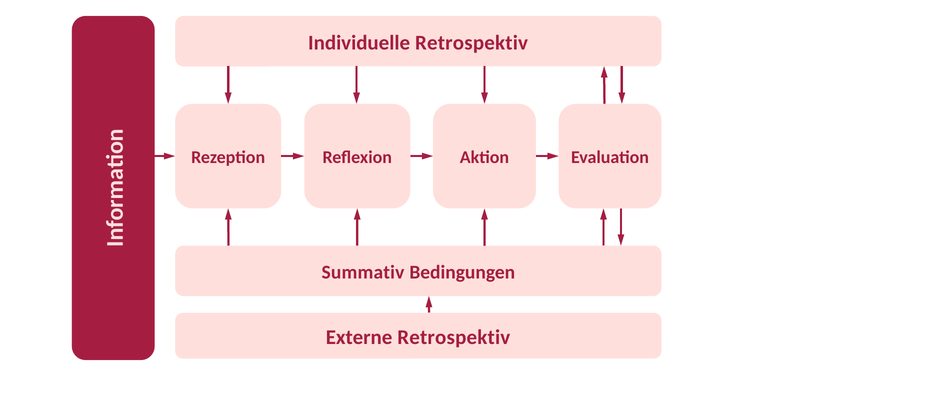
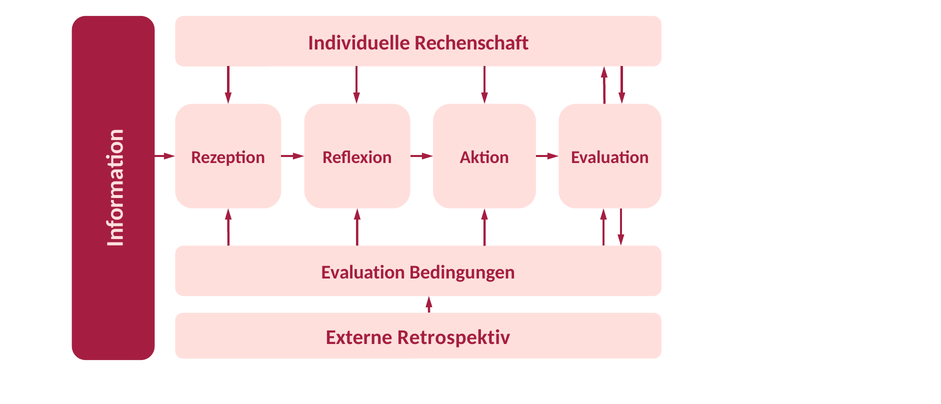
Individuelle Retrospektiv: Retrospektiv -> Rechenschaft (472, 43)
Summativ: Summativ -> Evaluation (363, 272)
